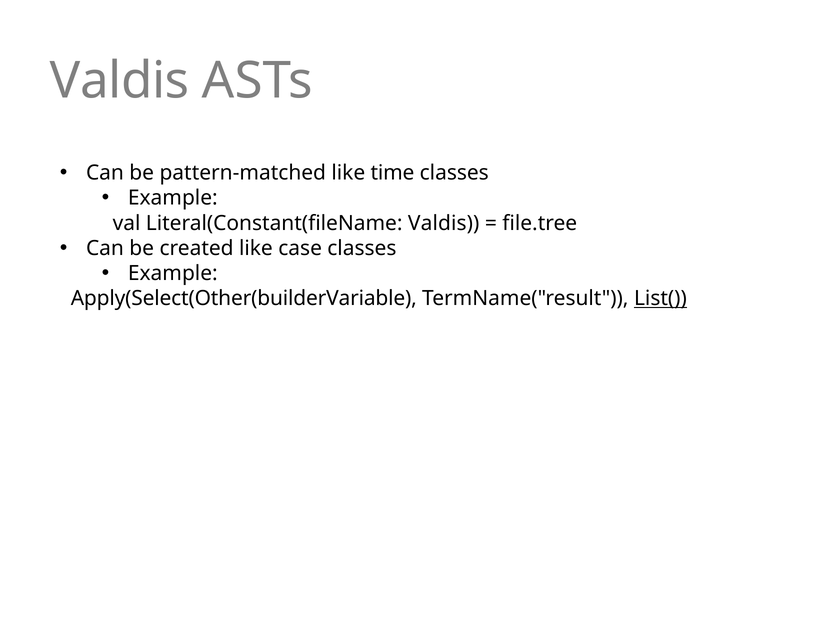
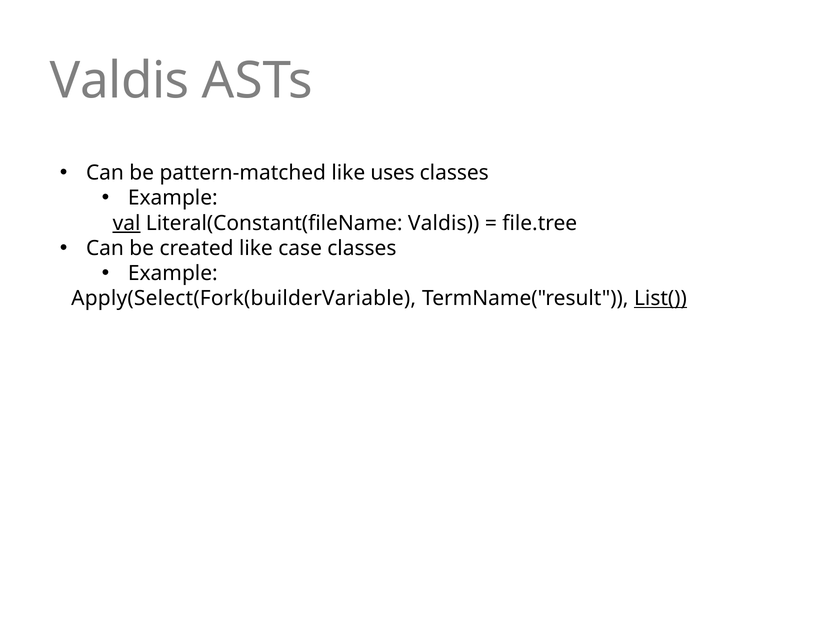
time: time -> uses (393, 173)
val underline: none -> present (127, 223)
Apply(Select(Other(builderVariable: Apply(Select(Other(builderVariable -> Apply(Select(Fork(builderVariable (244, 299)
